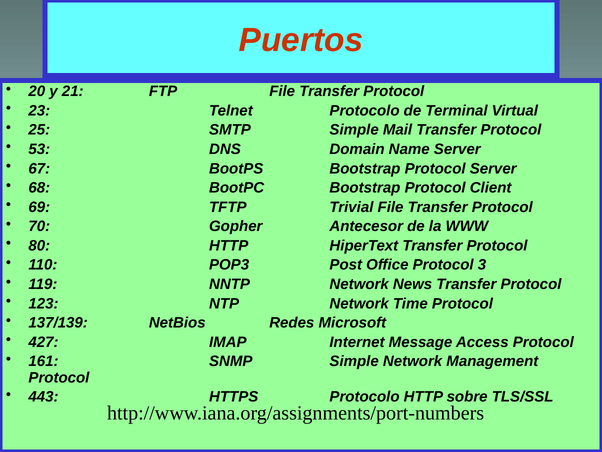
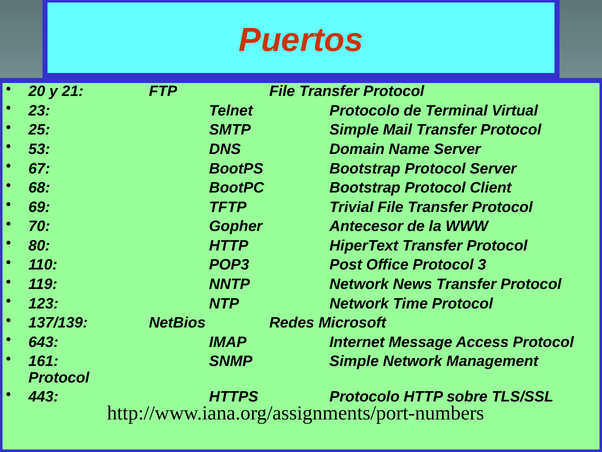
427: 427 -> 643 (44, 342)
